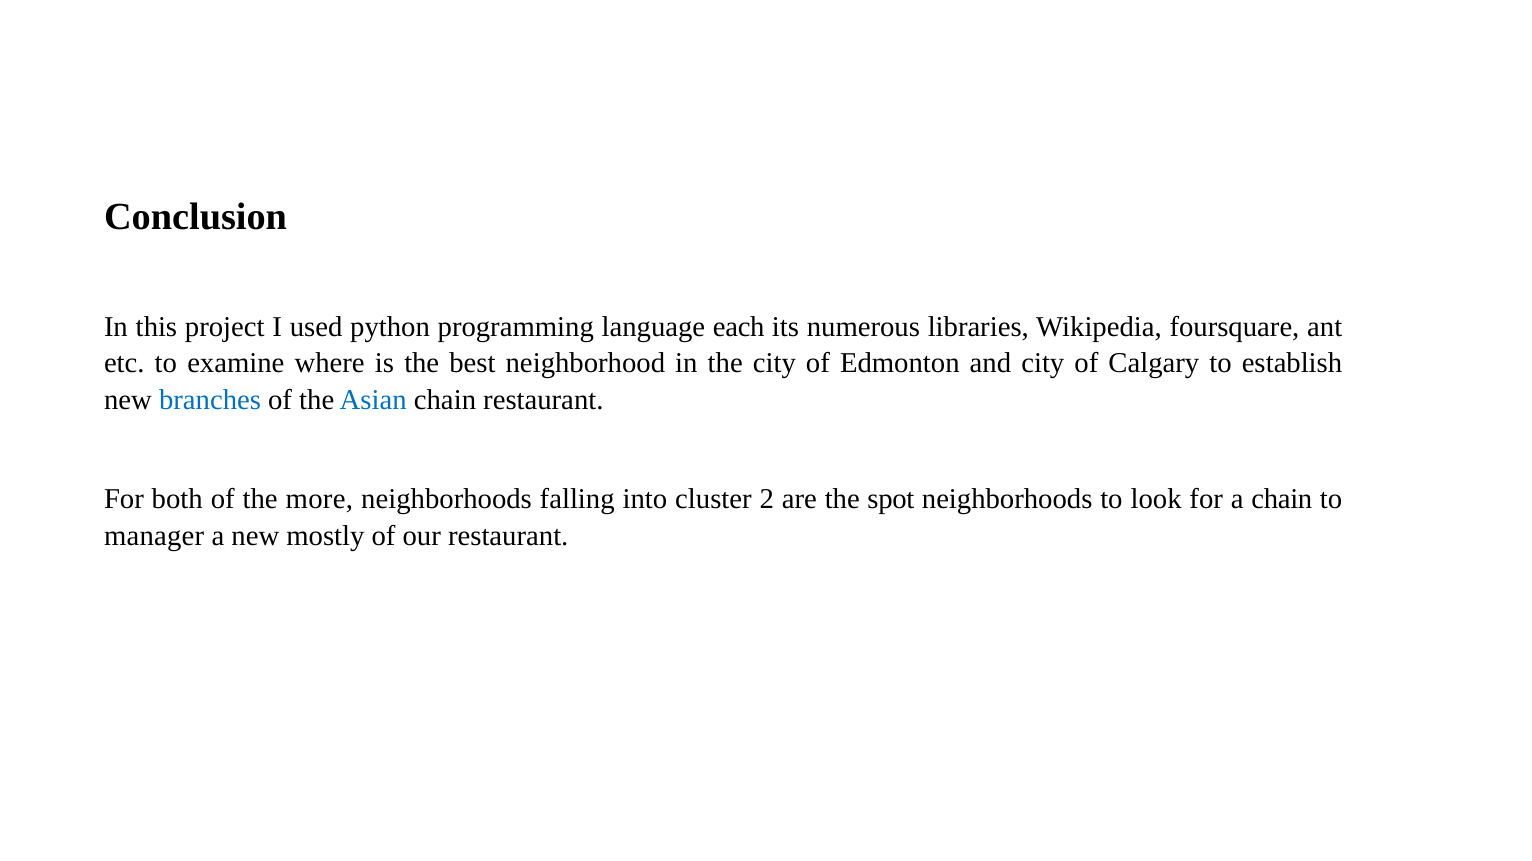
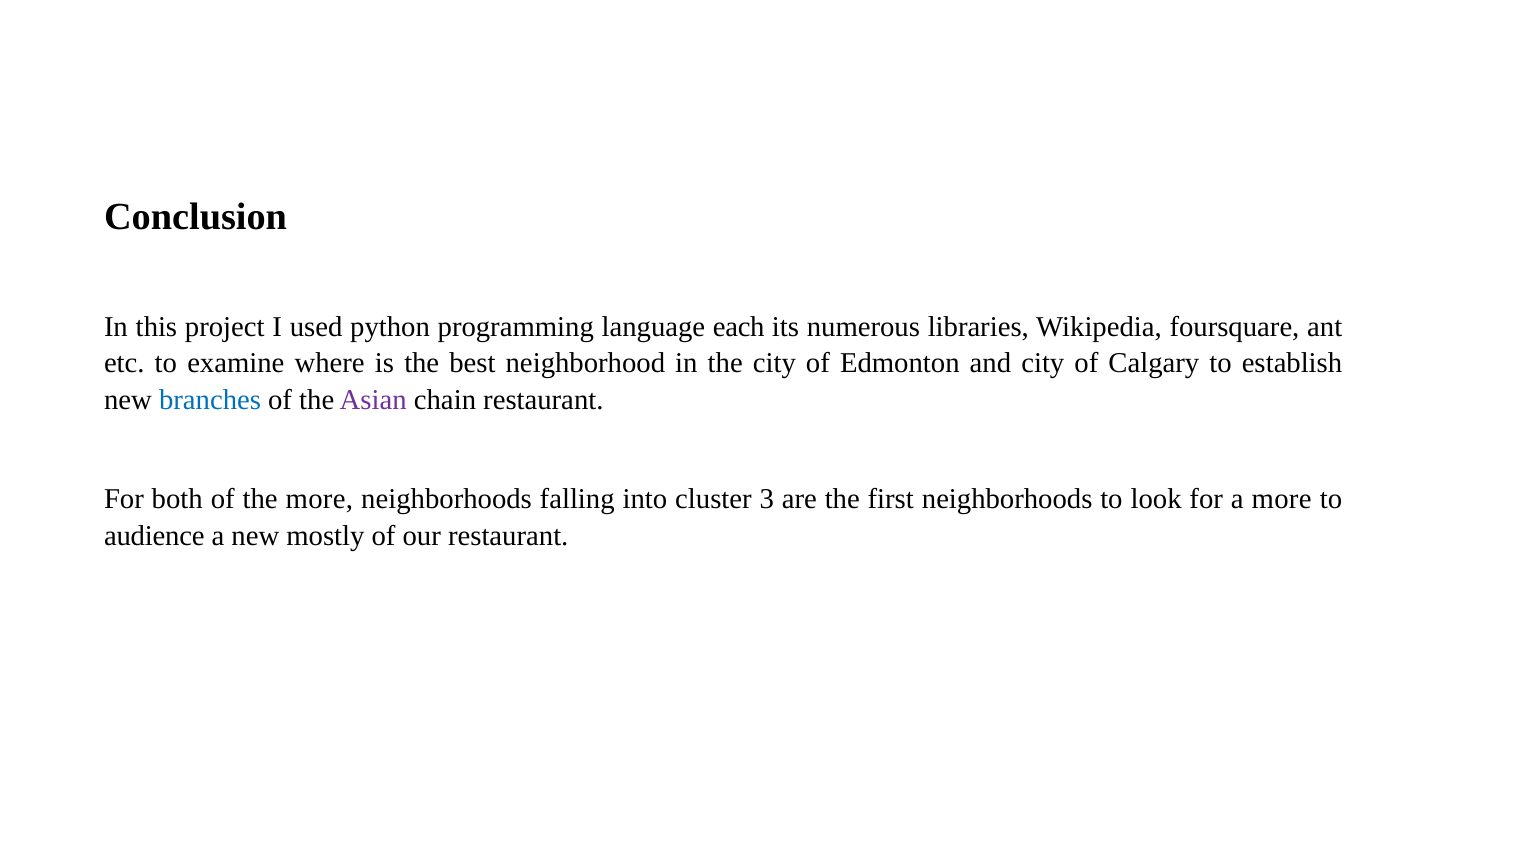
Asian colour: blue -> purple (373, 401)
2: 2 -> 3 (767, 500)
spot: spot -> first (891, 500)
a chain: chain -> more (1282, 500)
manager: manager -> audience (154, 537)
